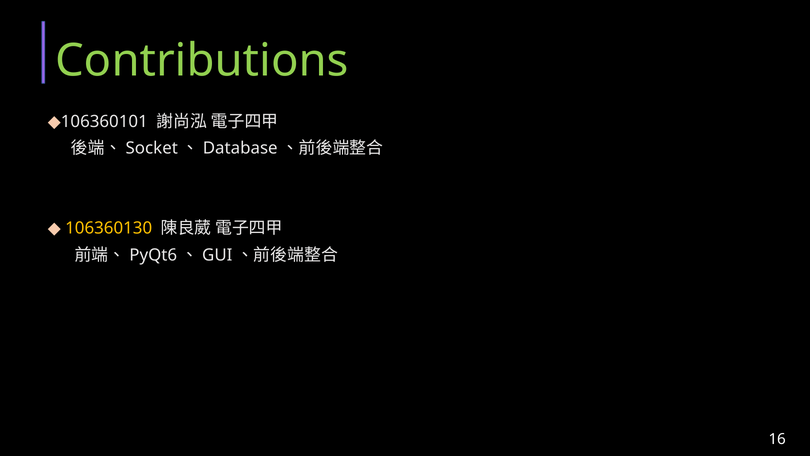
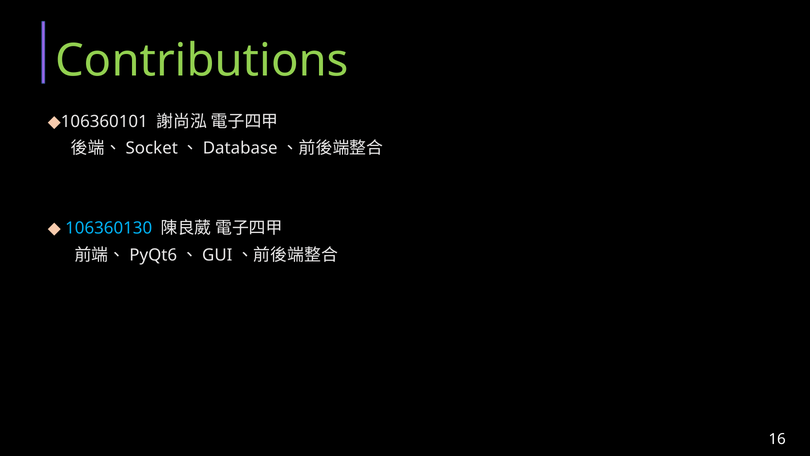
106360130 colour: yellow -> light blue (109, 228)
